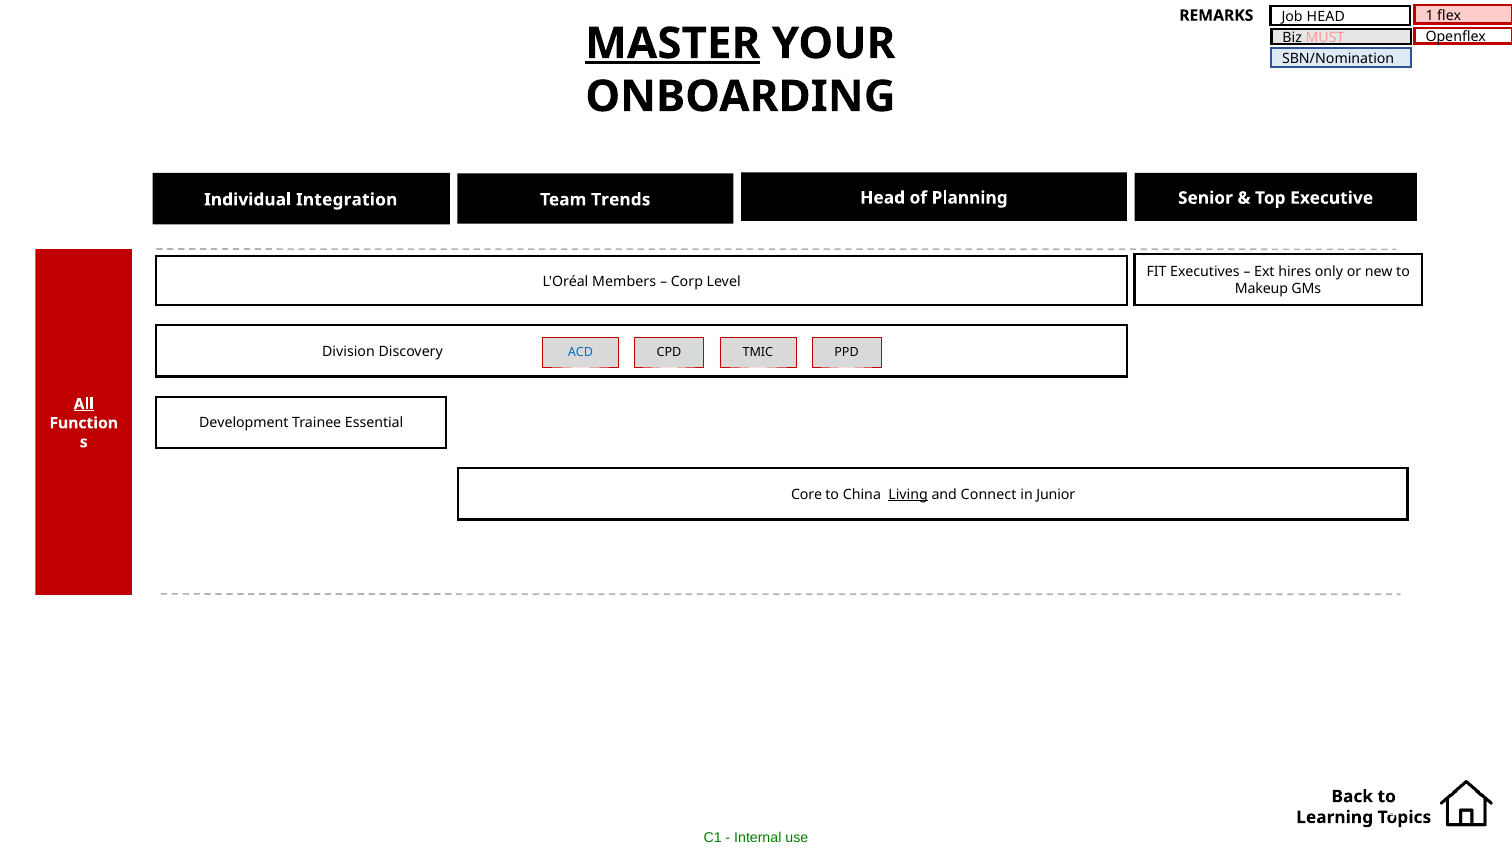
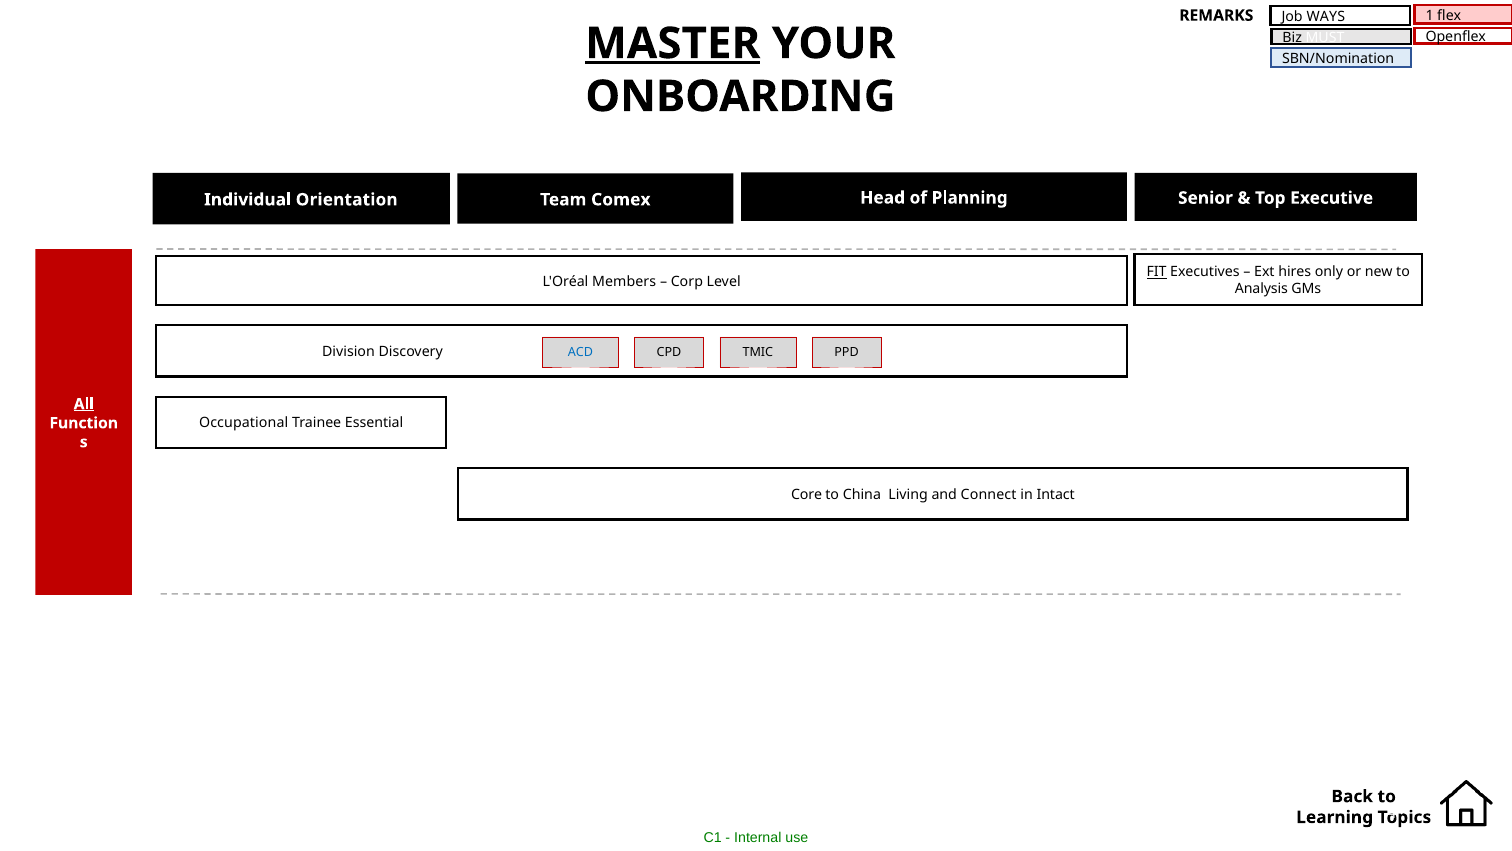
Job HEAD: HEAD -> WAYS (1326, 17)
MUST colour: pink -> white (1325, 38)
Integration: Integration -> Orientation (347, 200)
Trends: Trends -> Comex (621, 200)
FIT underline: none -> present (1157, 272)
Makeup: Makeup -> Analysis (1261, 289)
Development: Development -> Occupational (244, 423)
Living underline: present -> none (908, 494)
Junior: Junior -> Intact (1056, 494)
